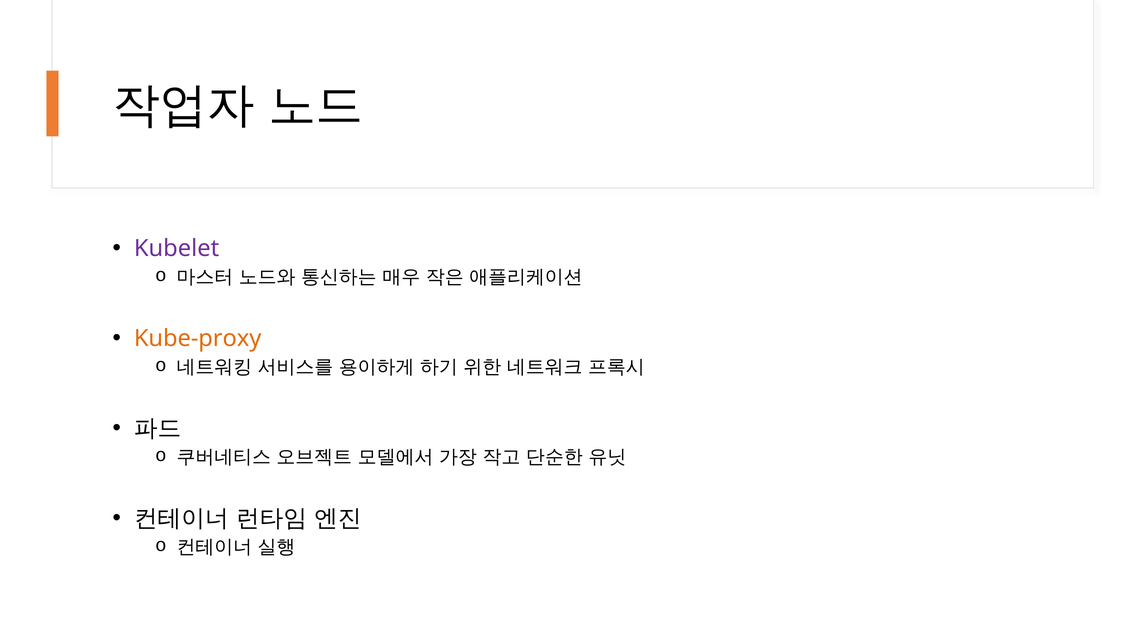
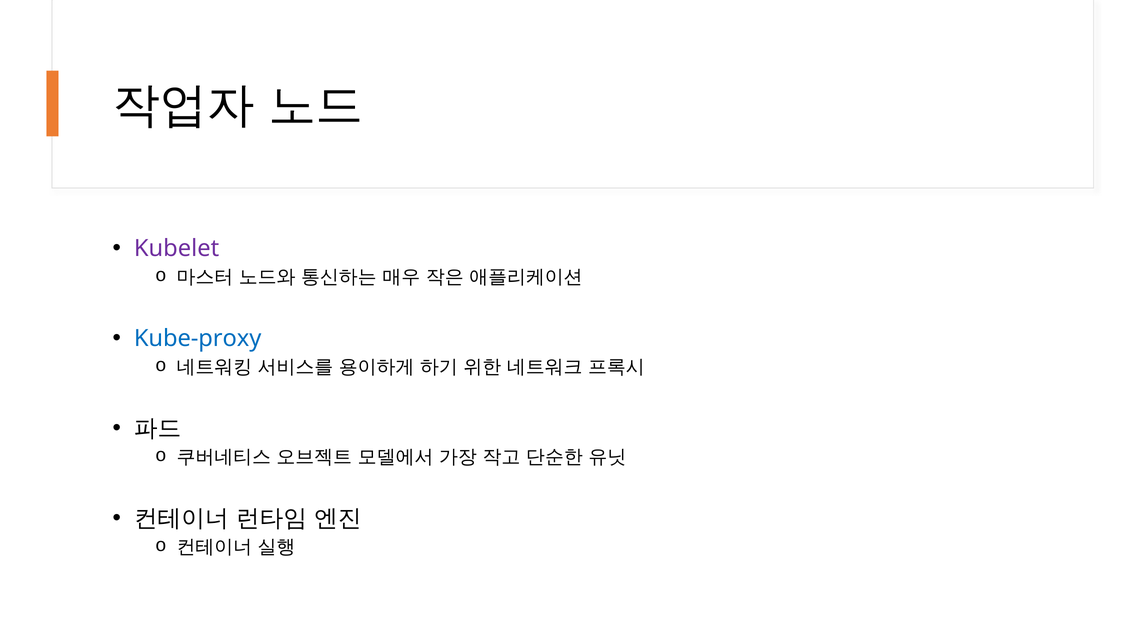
Kube-proxy colour: orange -> blue (198, 339)
